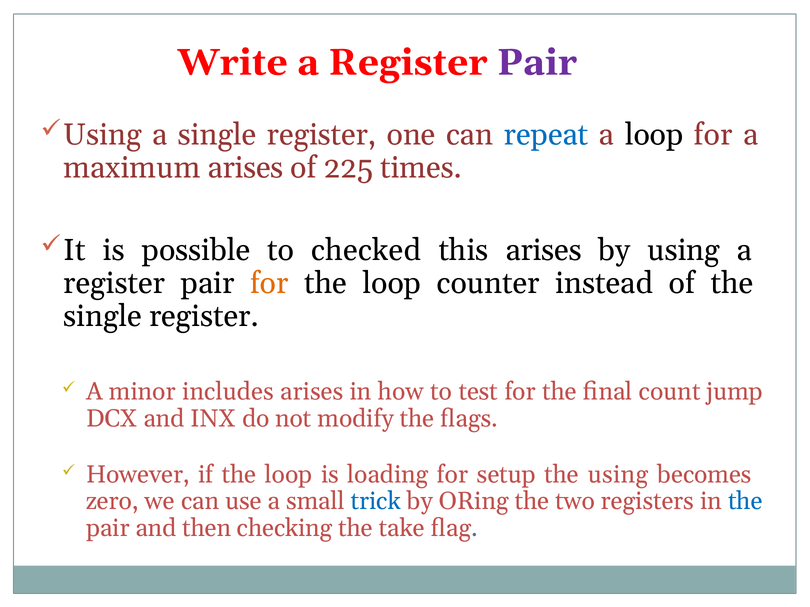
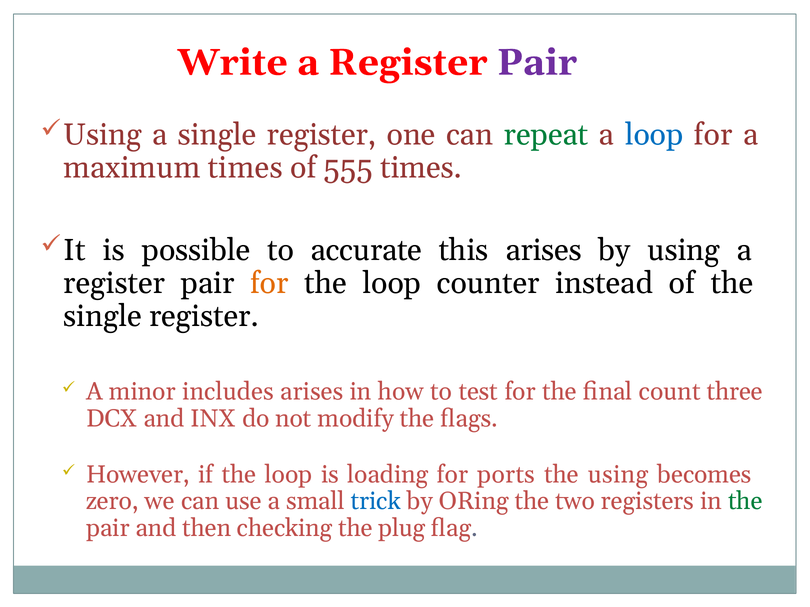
repeat colour: blue -> green (546, 135)
loop colour: black -> blue (654, 135)
maximum arises: arises -> times (245, 168)
225: 225 -> 555 (348, 168)
checked: checked -> accurate (367, 251)
jump: jump -> three (735, 392)
setup: setup -> ports (506, 475)
the colour: blue -> green (745, 502)
take: take -> plug (402, 528)
